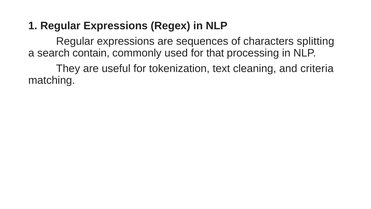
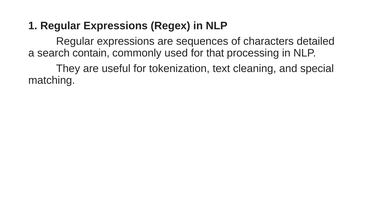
splitting: splitting -> detailed (316, 41)
criteria: criteria -> special (317, 69)
